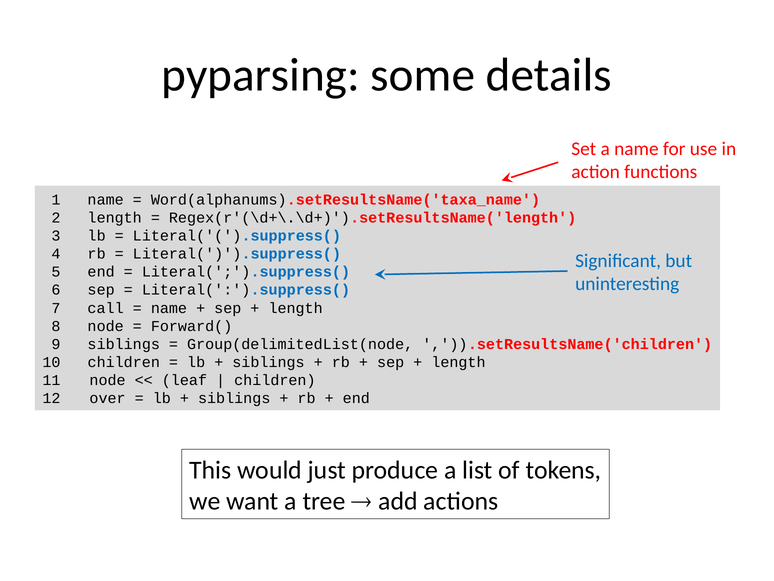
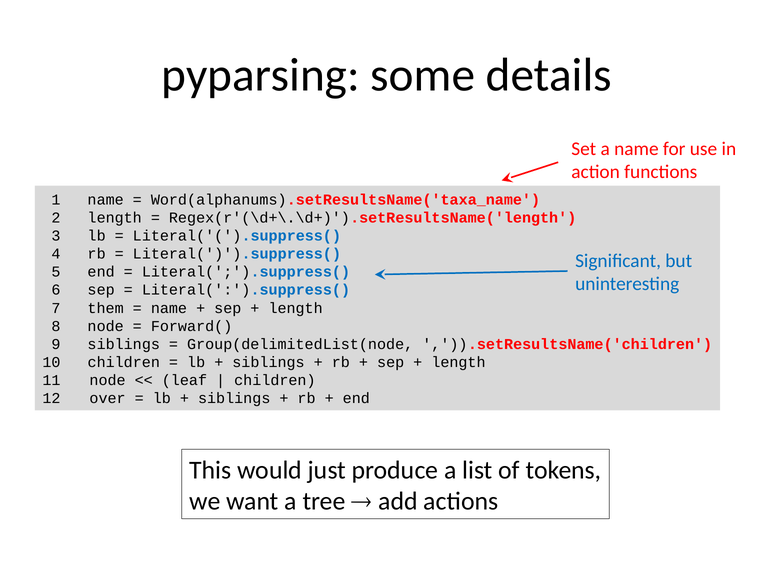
call: call -> them (106, 308)
